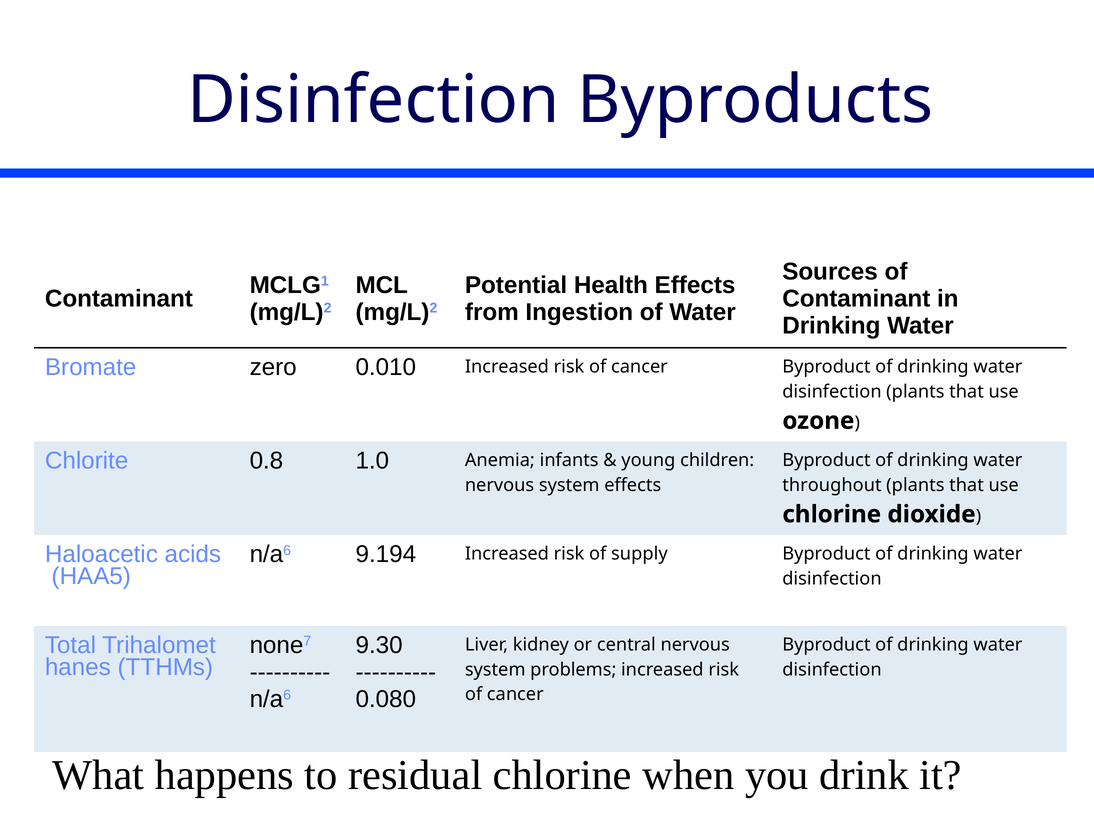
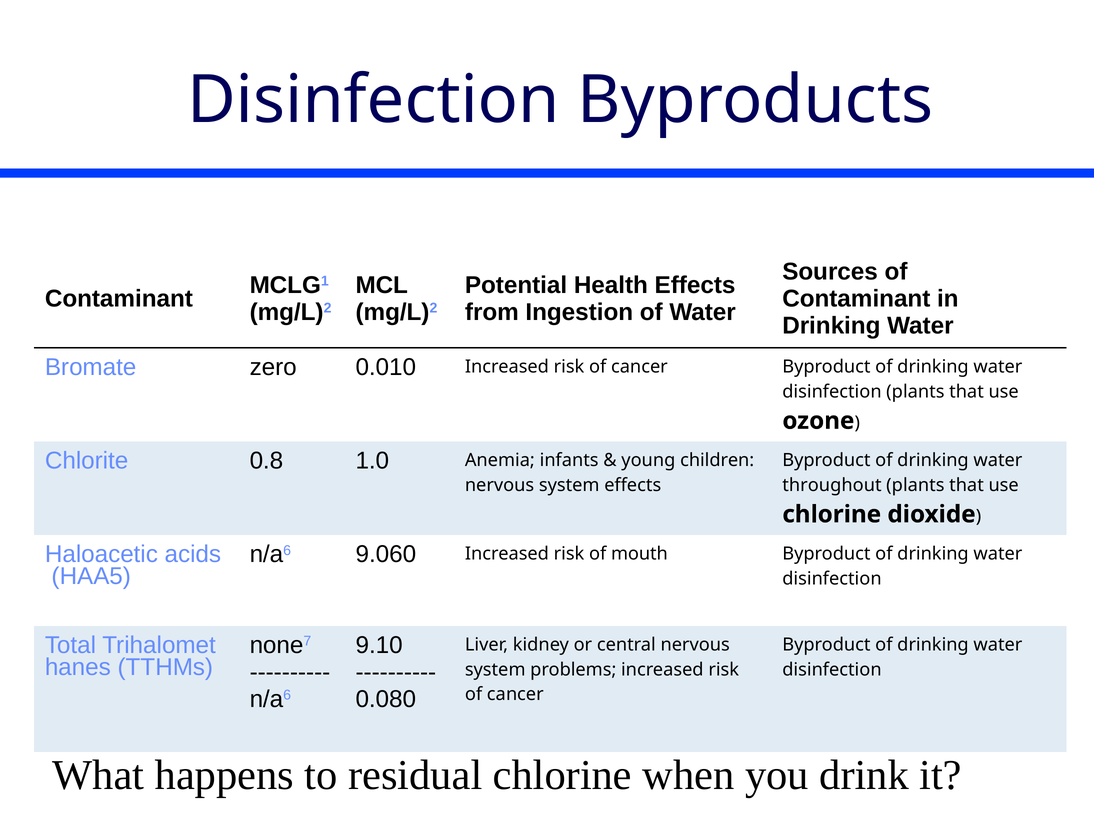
9.194: 9.194 -> 9.060 (386, 555)
supply: supply -> mouth (639, 554)
9.30: 9.30 -> 9.10 (379, 646)
